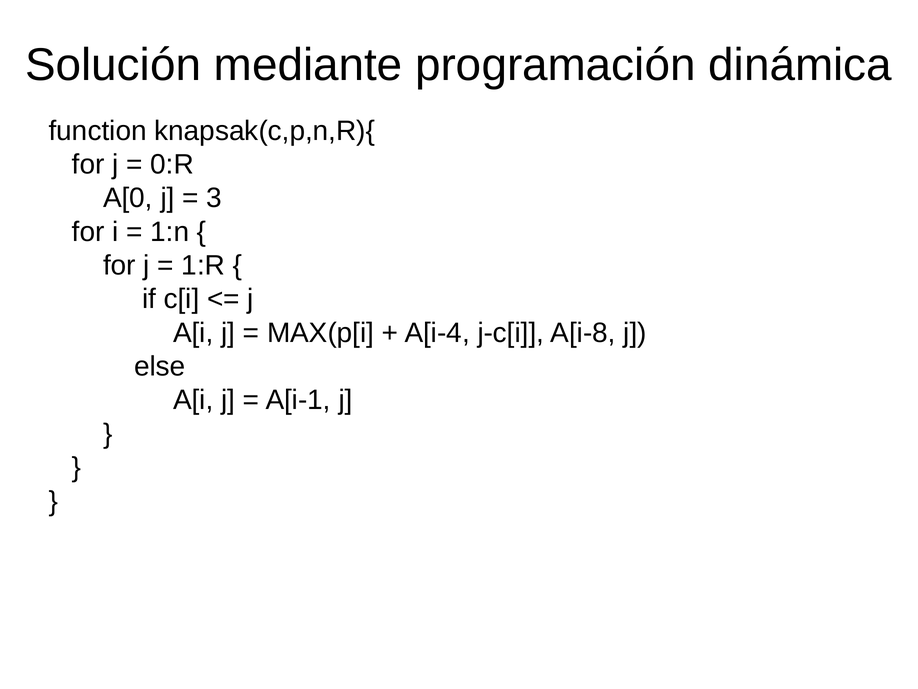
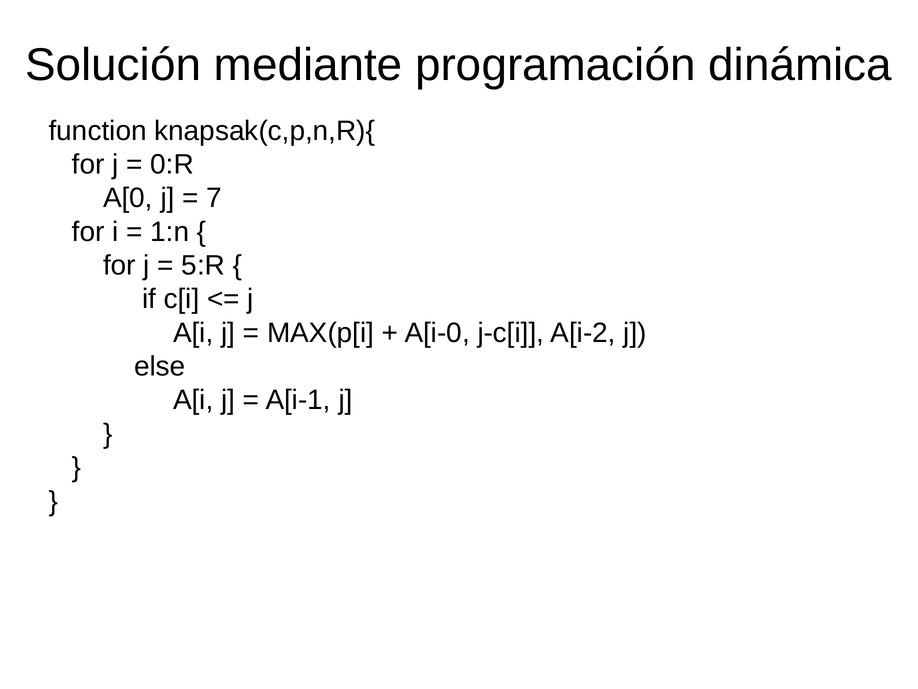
3: 3 -> 7 (214, 198)
1:R: 1:R -> 5:R (203, 265)
A[i-4: A[i-4 -> A[i-0 (437, 333)
A[i-8: A[i-8 -> A[i-2 (583, 333)
